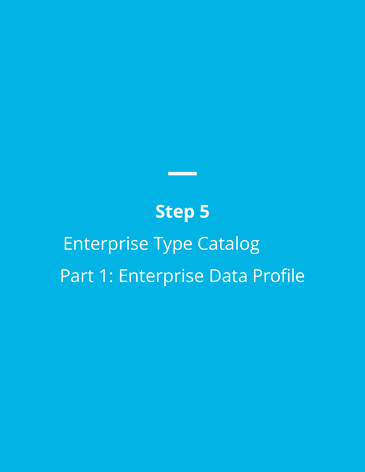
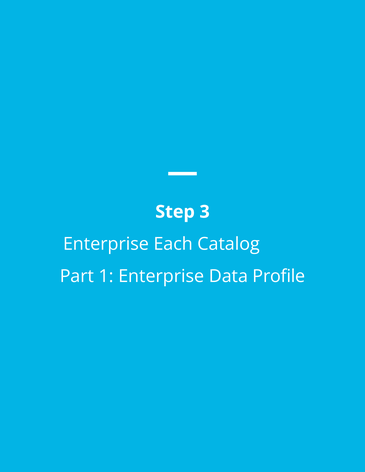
5: 5 -> 3 (205, 212)
Type: Type -> Each (173, 244)
